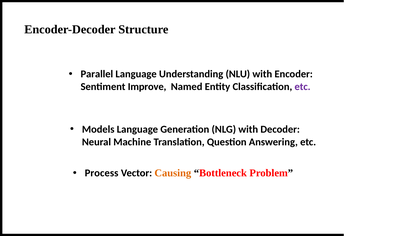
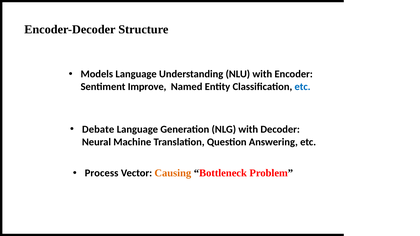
Parallel: Parallel -> Models (97, 74)
etc colour: purple -> blue (303, 87)
Models: Models -> Debate (98, 129)
